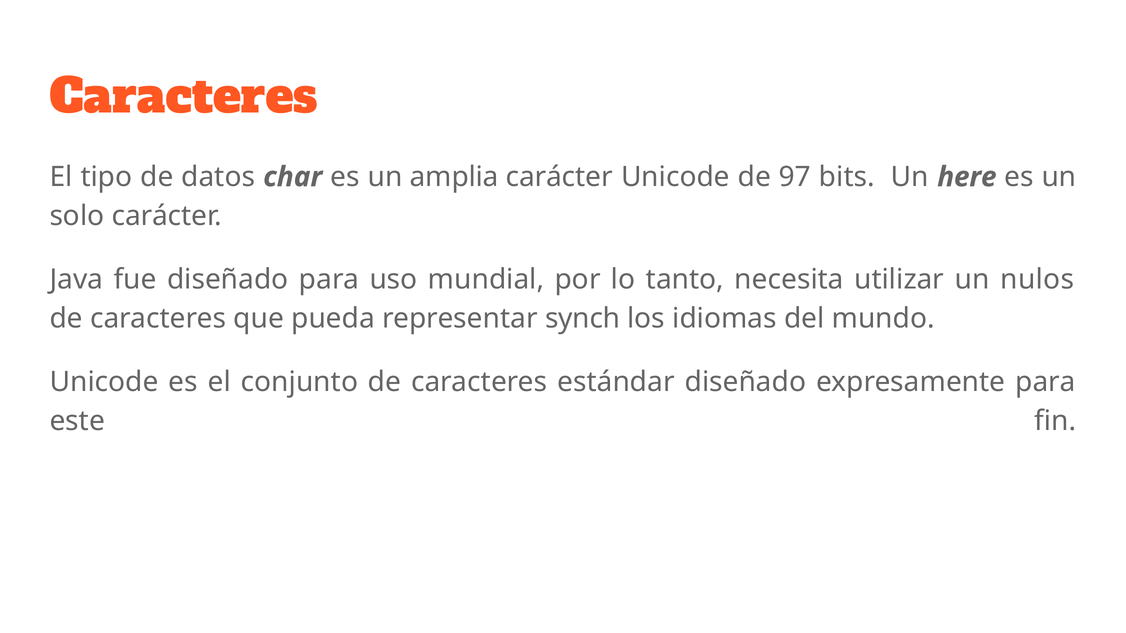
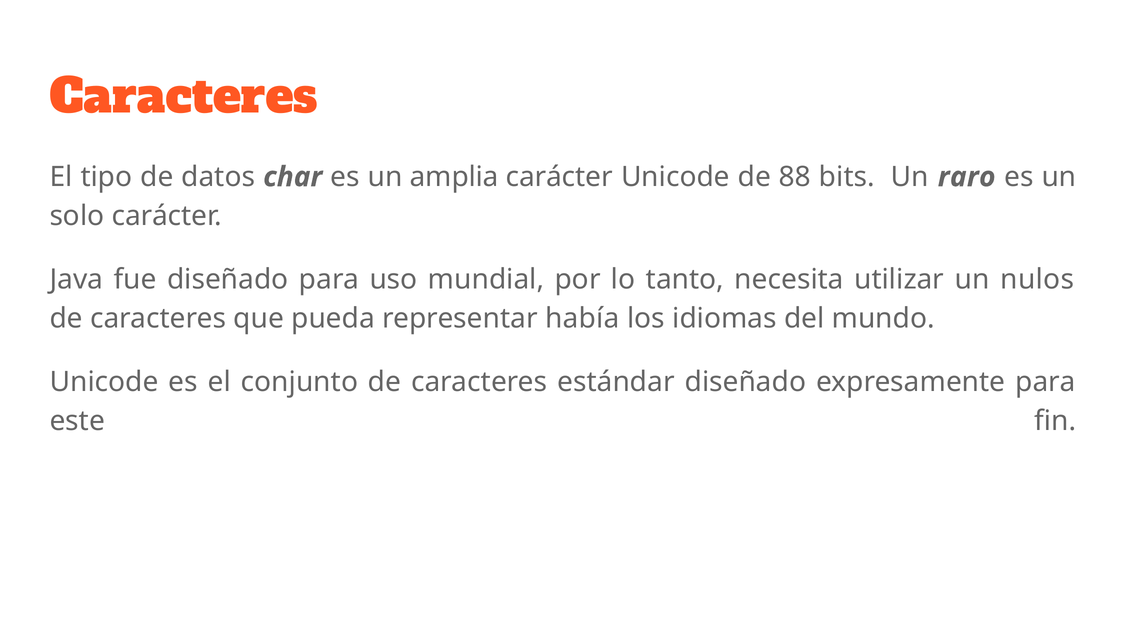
97: 97 -> 88 (795, 177)
here: here -> raro (967, 177)
synch: synch -> había (582, 319)
